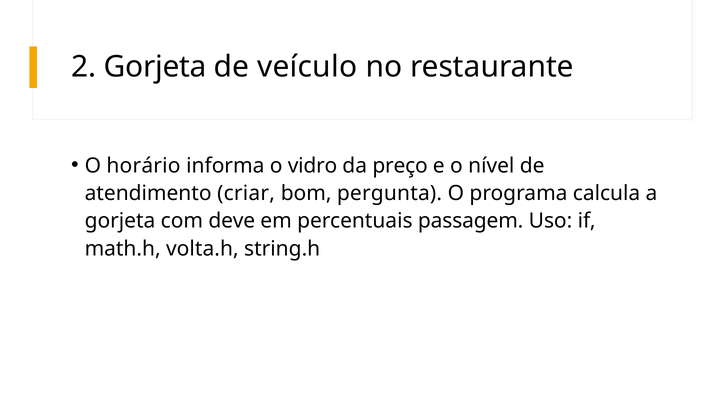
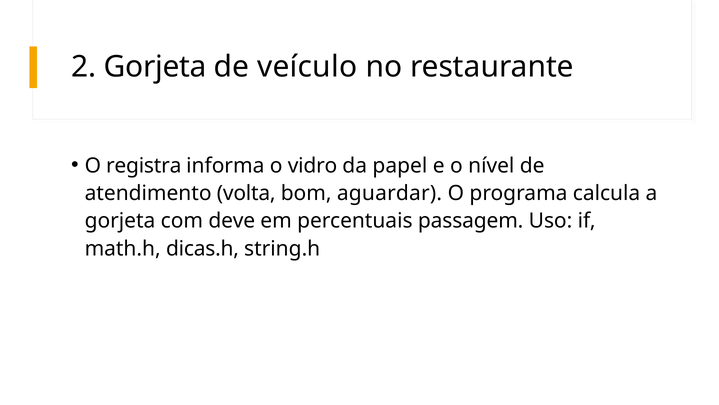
horário: horário -> registra (144, 165)
preço: preço -> papel (400, 165)
criar: criar -> volta (246, 193)
pergunta: pergunta -> aguardar (389, 193)
volta.h: volta.h -> dicas.h (202, 248)
